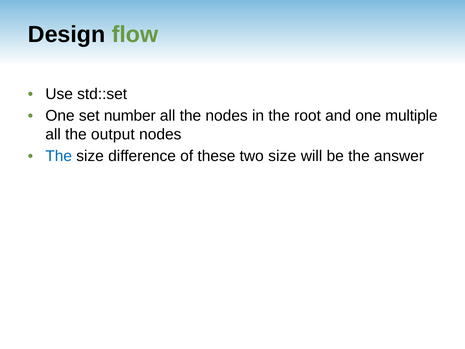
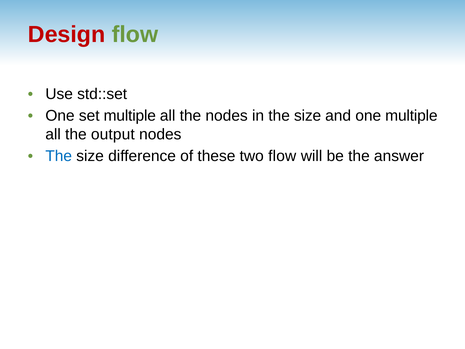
Design colour: black -> red (67, 35)
set number: number -> multiple (130, 116)
in the root: root -> size (308, 116)
two size: size -> flow (282, 156)
